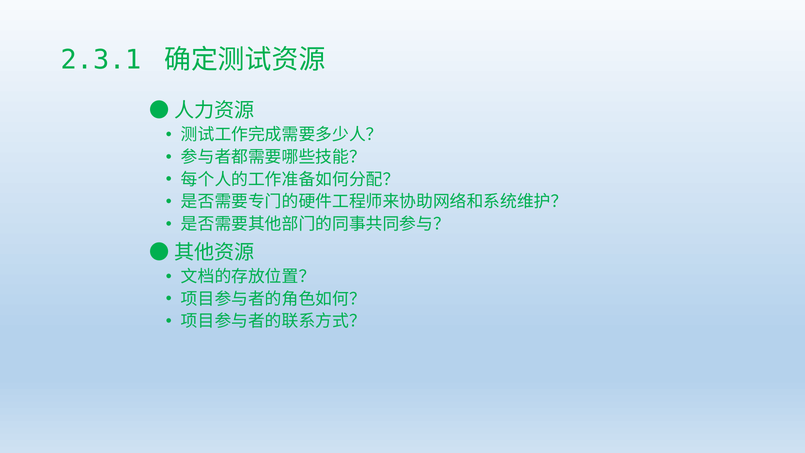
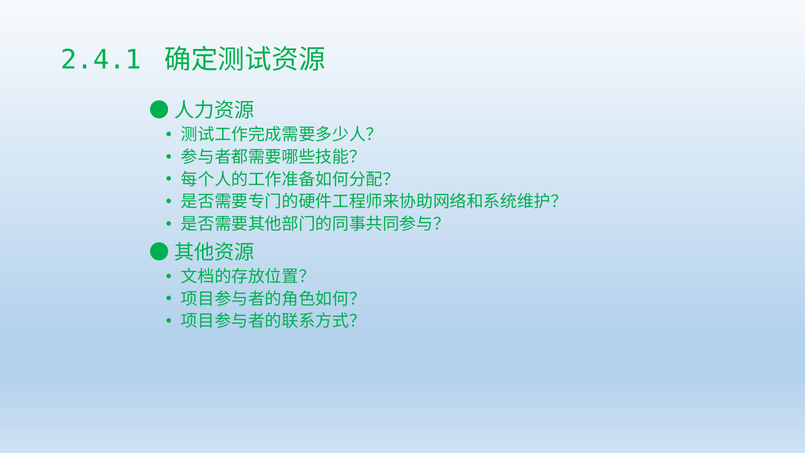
2.3.1: 2.3.1 -> 2.4.1 (101, 60)
